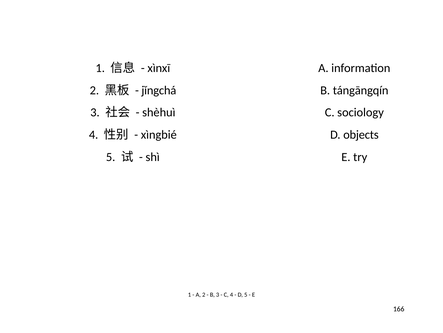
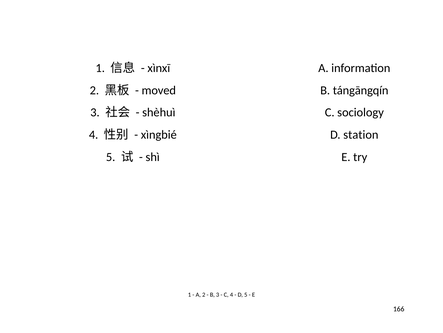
jǐngchá: jǐngchá -> moved (159, 90)
objects: objects -> station (361, 134)
